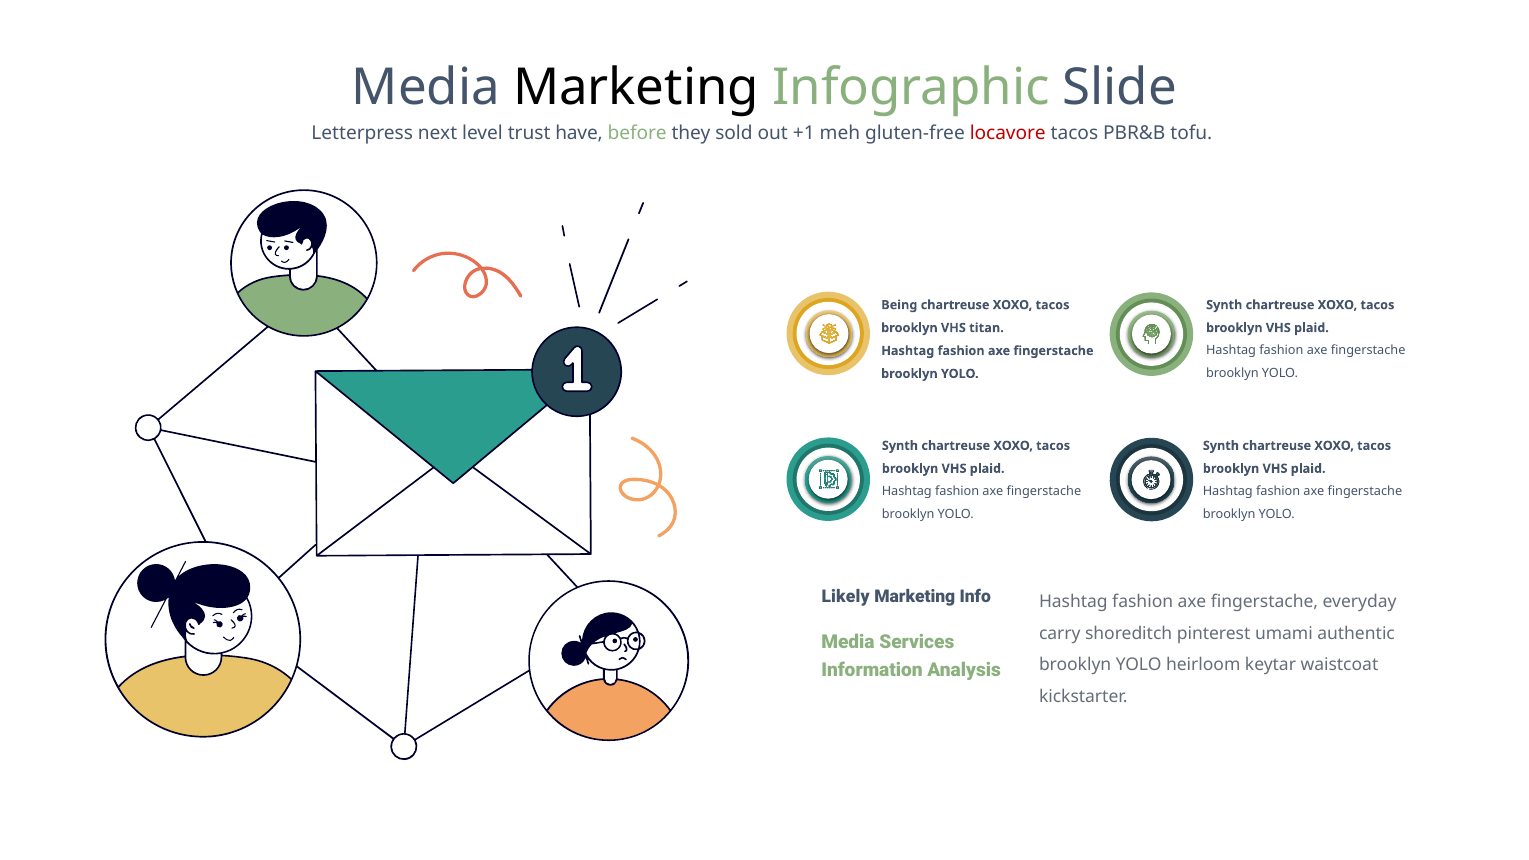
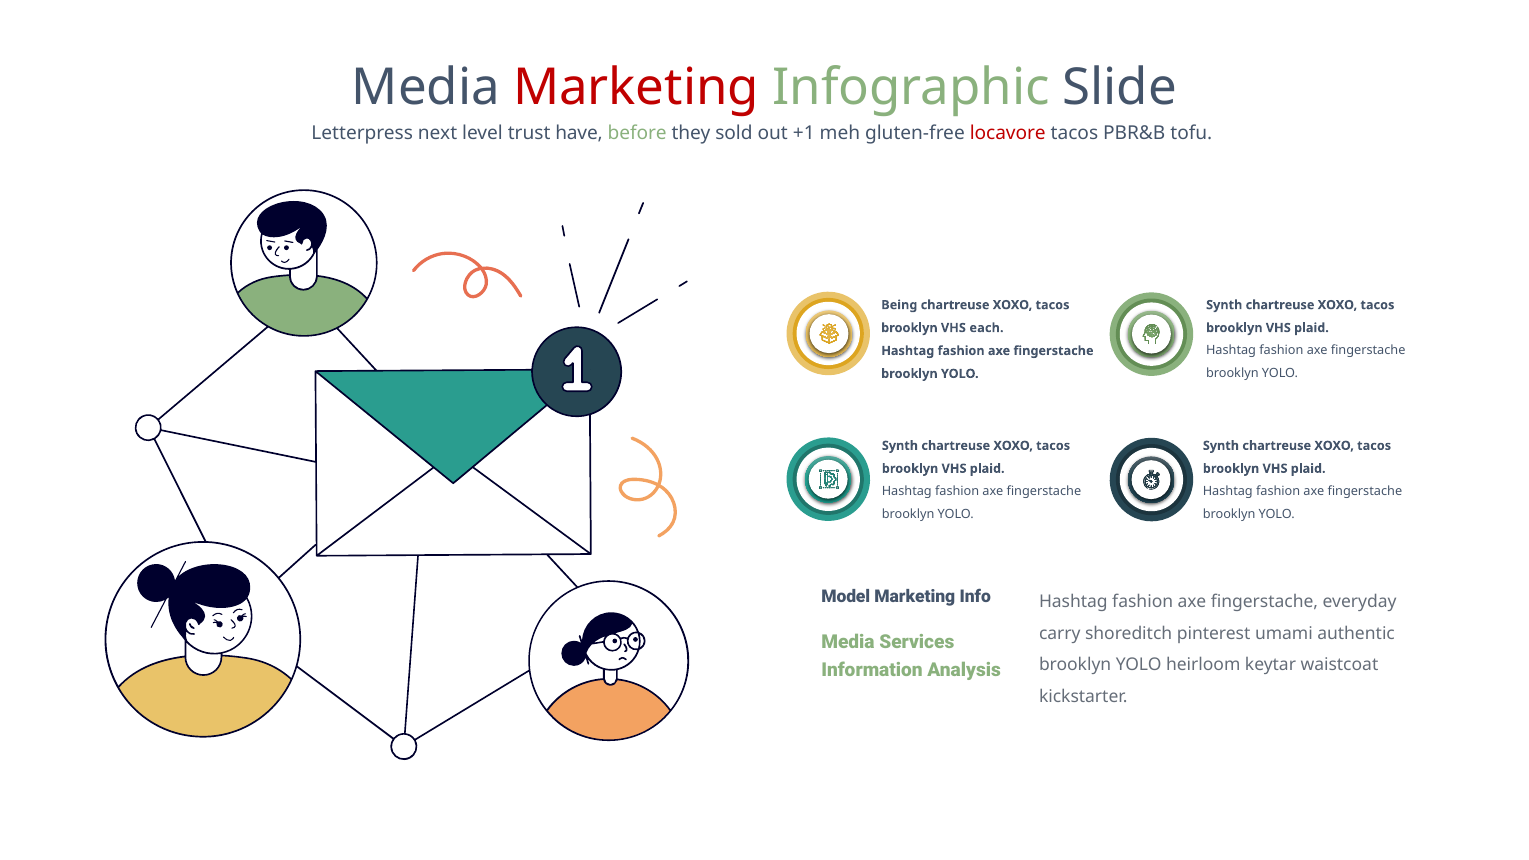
Marketing colour: black -> red (636, 88)
titan: titan -> each (986, 328)
Likely: Likely -> Model (846, 596)
